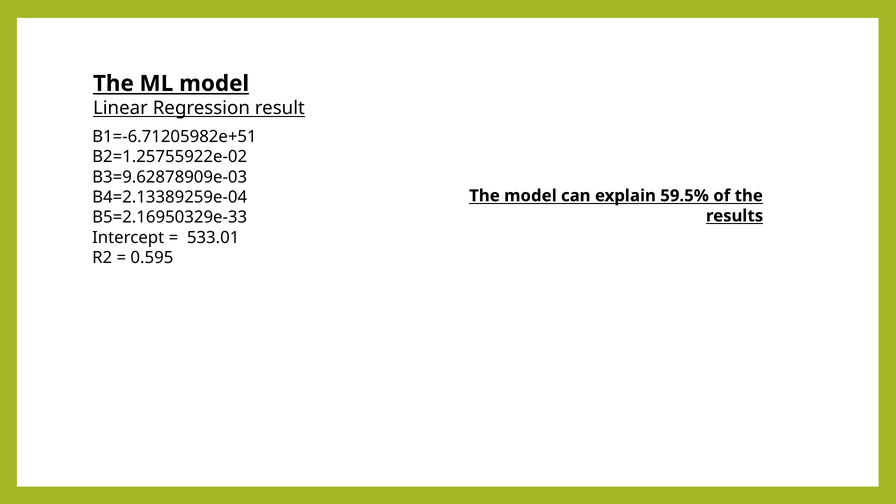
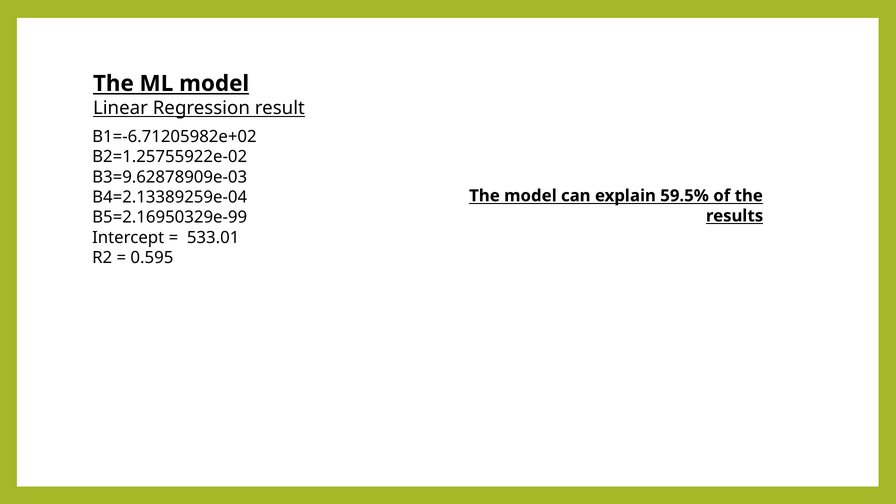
B1=-6.71205982e+51: B1=-6.71205982e+51 -> B1=-6.71205982e+02 (174, 137)
B5=2.16950329e-33: B5=2.16950329e-33 -> B5=2.16950329e-99 (170, 217)
